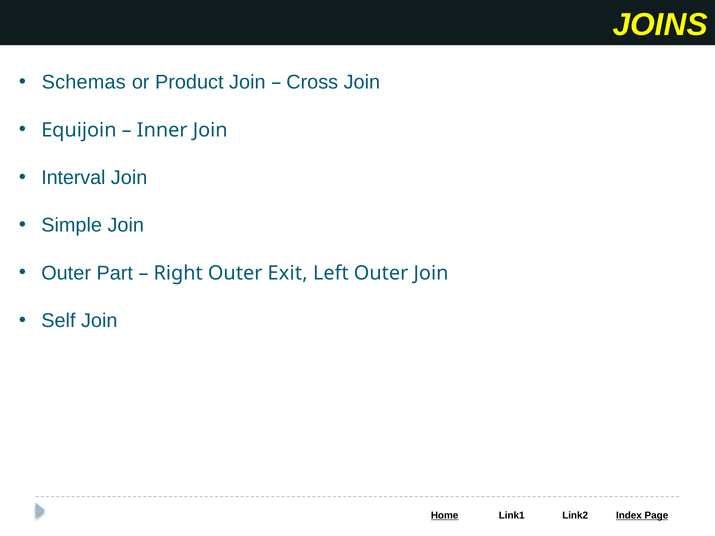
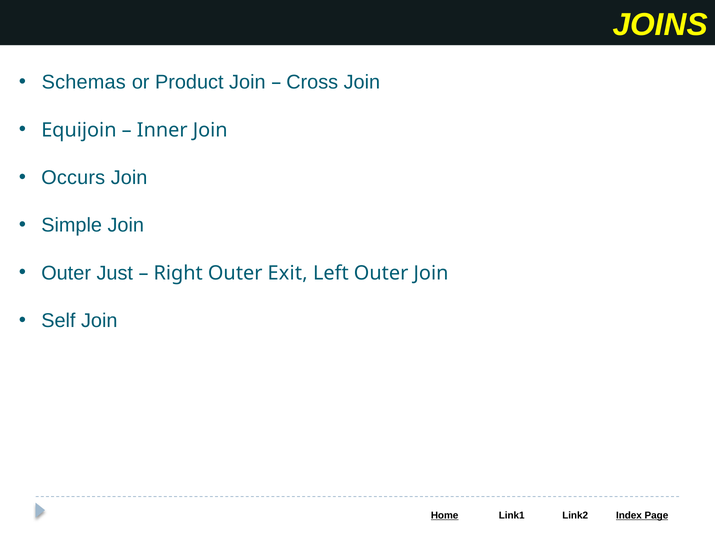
Interval: Interval -> Occurs (73, 178)
Part: Part -> Just (115, 273)
